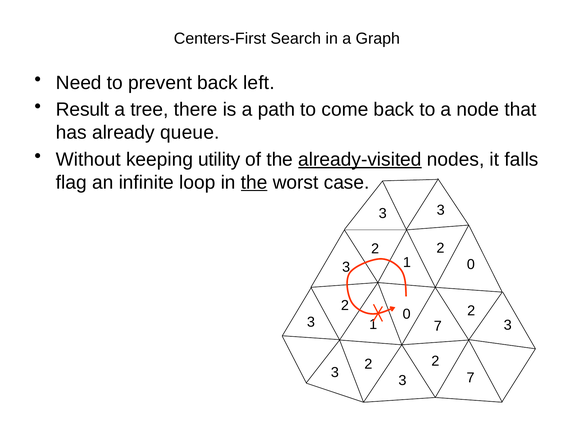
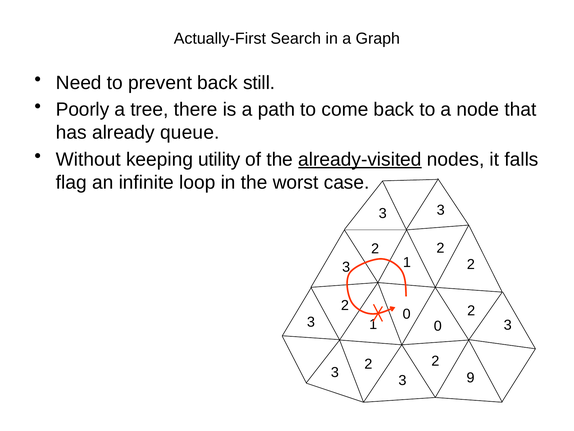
Centers-First: Centers-First -> Actually-First (220, 38)
left: left -> still (259, 83)
Result: Result -> Poorly (83, 109)
the underline: present -> none (254, 182)
3 0: 0 -> 2 (471, 264)
1 7: 7 -> 0 (438, 326)
3 7: 7 -> 9 (471, 377)
